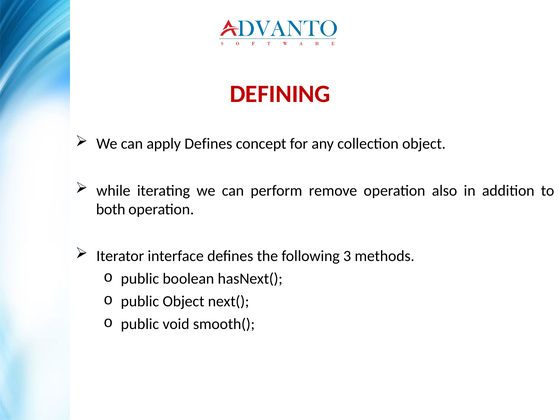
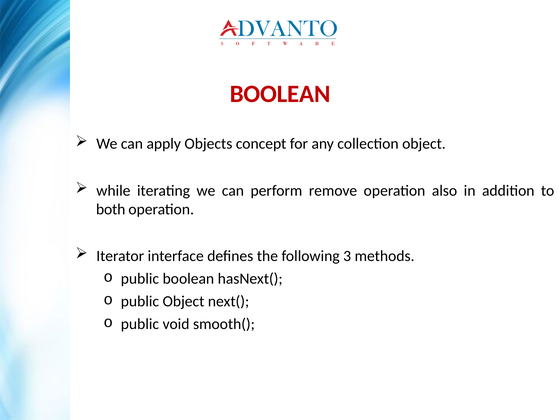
DEFINING: DEFINING -> BOOLEAN (280, 94)
apply Defines: Defines -> Objects (208, 144)
